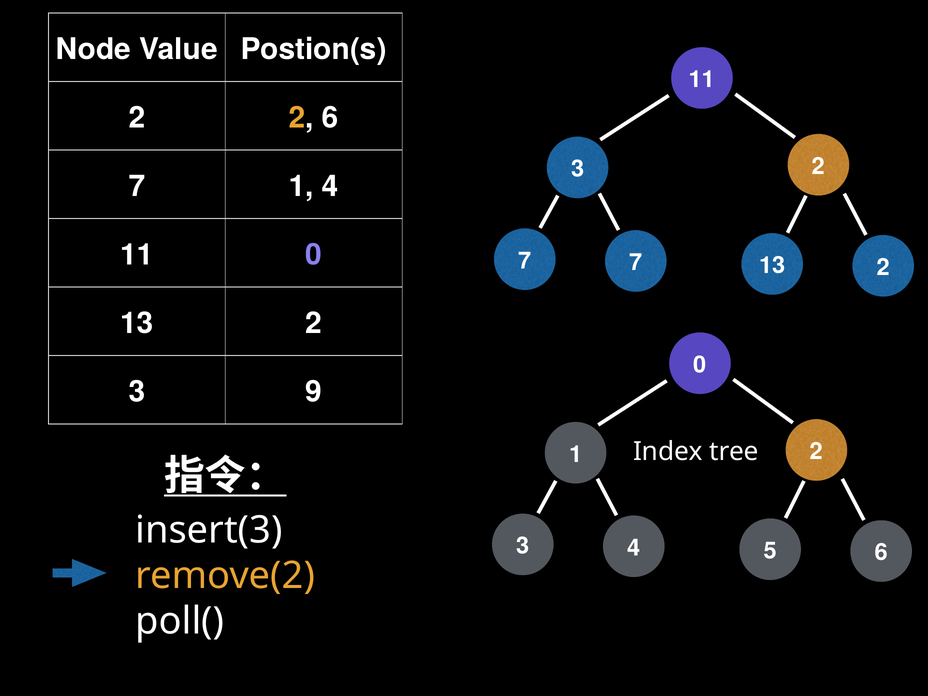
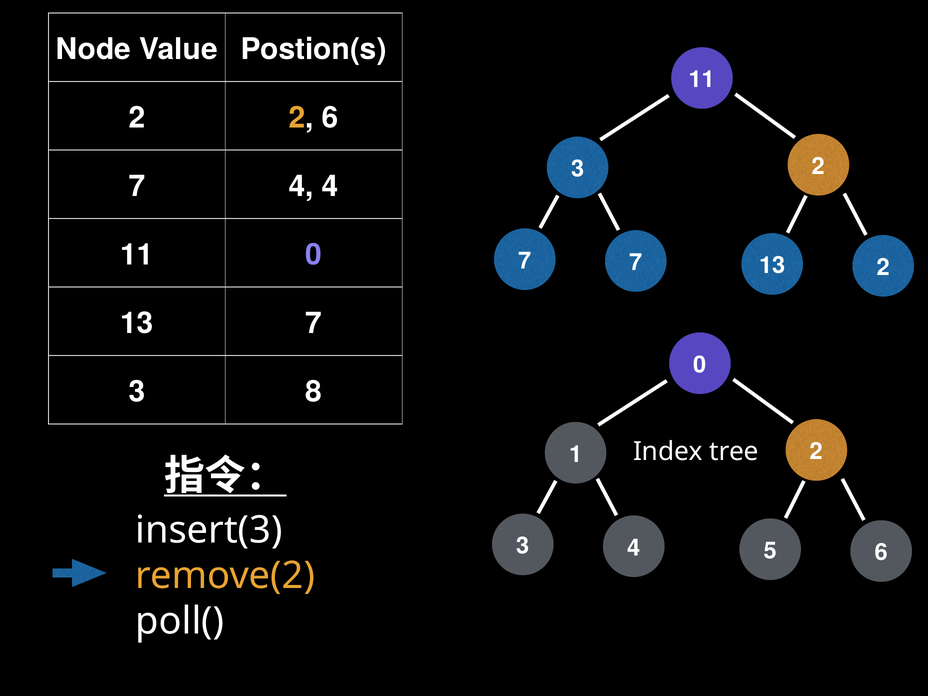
7 1: 1 -> 4 (301, 187)
2: 2 -> 7 (314, 324)
9: 9 -> 8 (314, 392)
